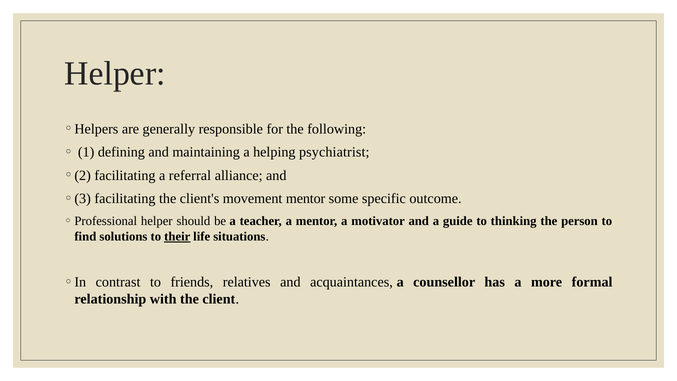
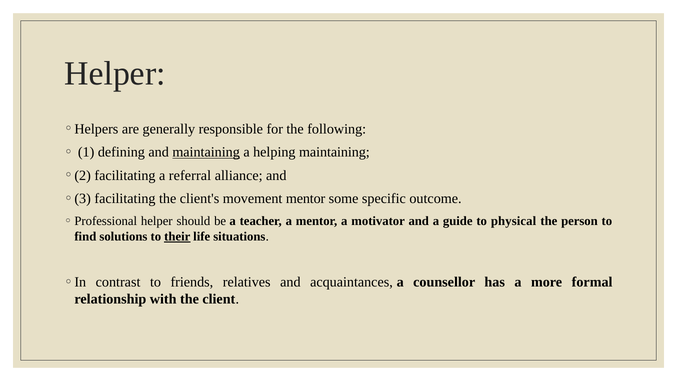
maintaining underline: none -> present (206, 152)
helping psychiatrist: psychiatrist -> maintaining (334, 152)
thinking: thinking -> physical (514, 221)
